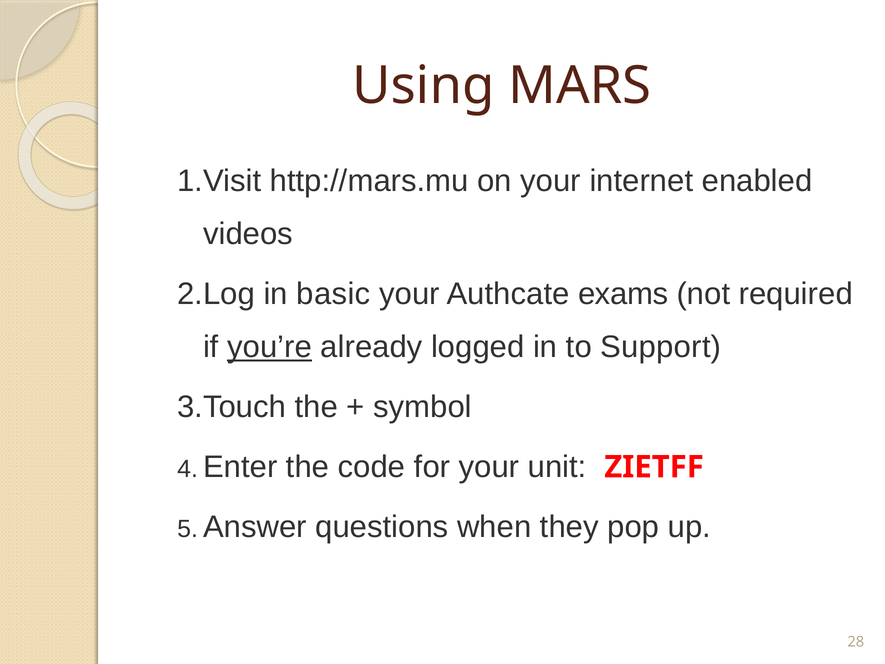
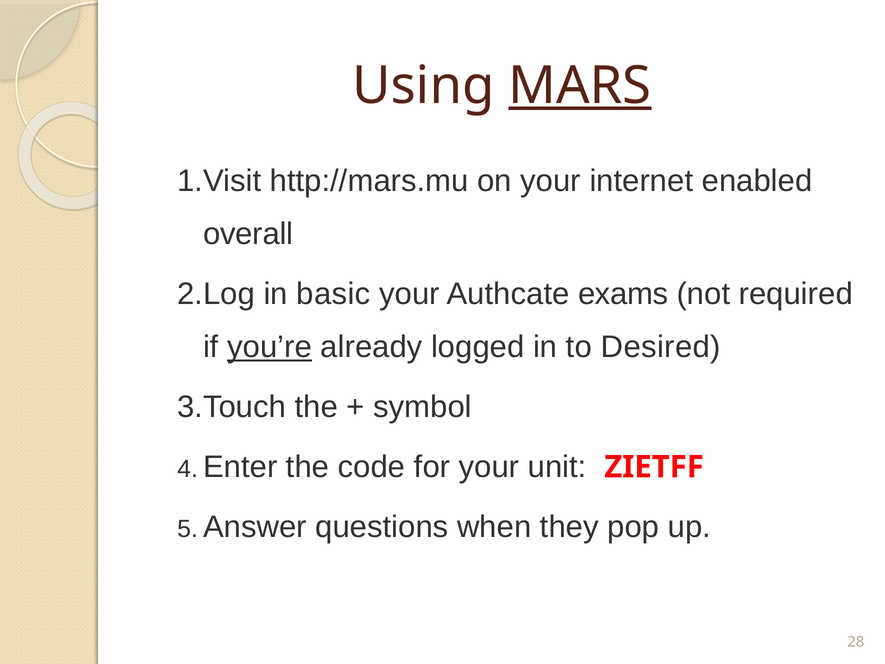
MARS underline: none -> present (580, 86)
videos: videos -> overall (248, 234)
Support: Support -> Desired (661, 347)
